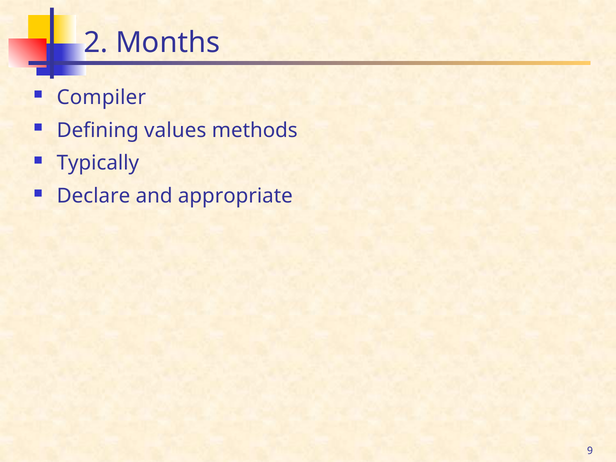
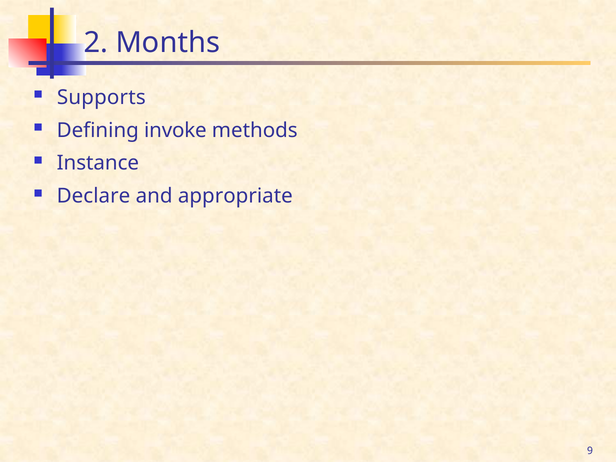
Compiler: Compiler -> Supports (101, 97)
values: values -> invoke (175, 130)
Typically: Typically -> Instance (98, 163)
